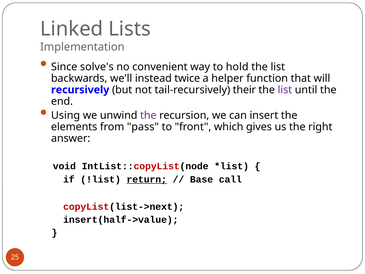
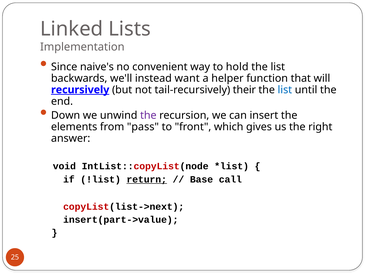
solve's: solve's -> naive's (97, 67)
twice: twice -> want (187, 78)
recursively underline: none -> present (80, 90)
list colour: purple -> blue (285, 90)
Using: Using -> Down (66, 115)
insert(half->value: insert(half->value -> insert(part->value (121, 219)
